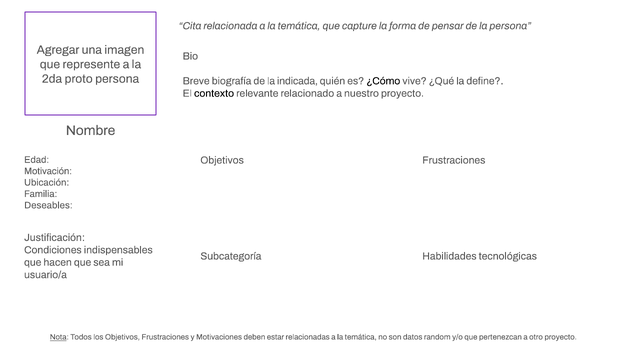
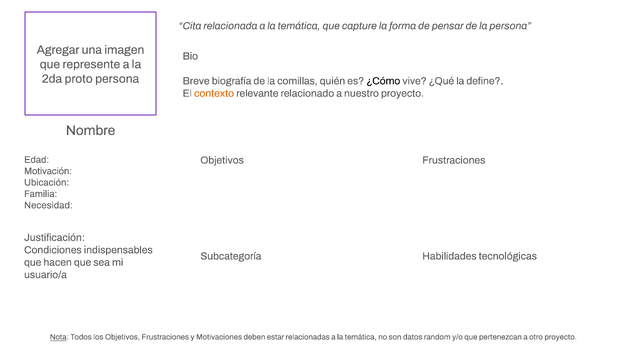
indicada: indicada -> comillas (297, 81)
contexto colour: black -> orange (214, 93)
Deseables: Deseables -> Necesidad (48, 205)
